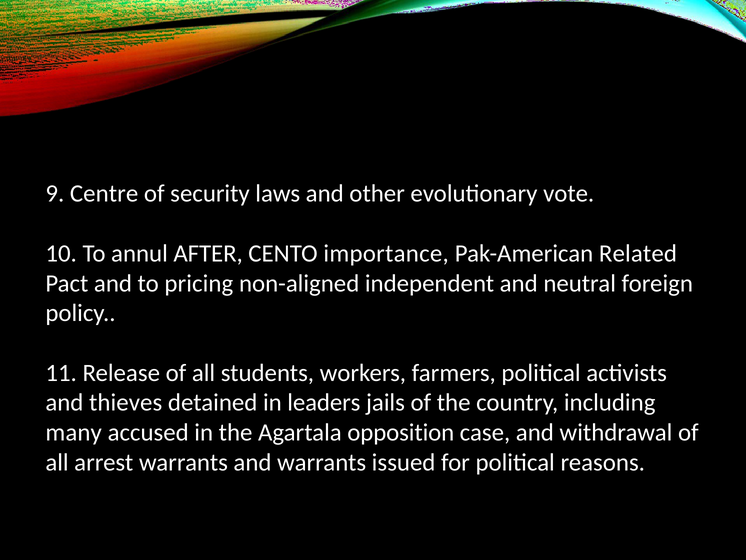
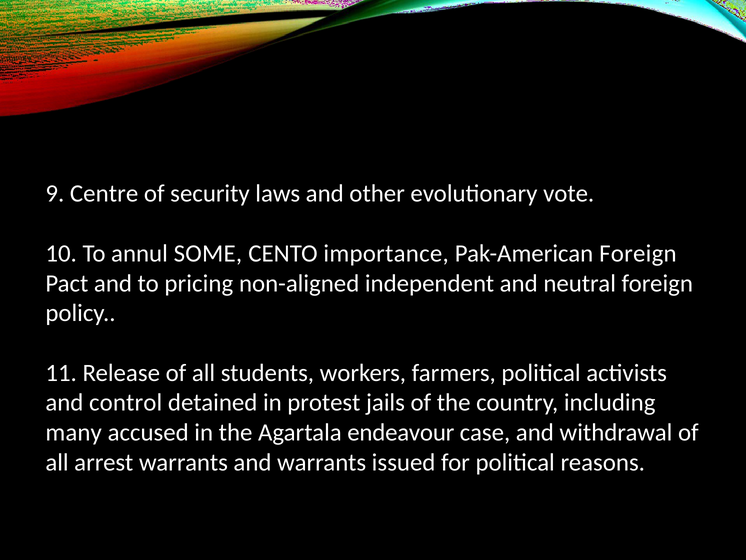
AFTER: AFTER -> SOME (208, 253)
Pak-American Related: Related -> Foreign (638, 253)
thieves: thieves -> control (126, 402)
leaders: leaders -> protest (324, 402)
opposition: opposition -> endeavour (401, 432)
